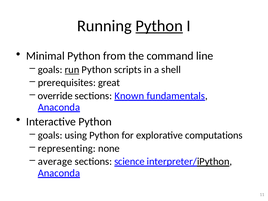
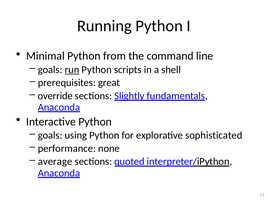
Python underline: present -> none (159, 26)
Known: Known -> Slightly (129, 96)
computations: computations -> sophisticated (214, 135)
representing: representing -> performance (67, 148)
science: science -> quoted (129, 162)
